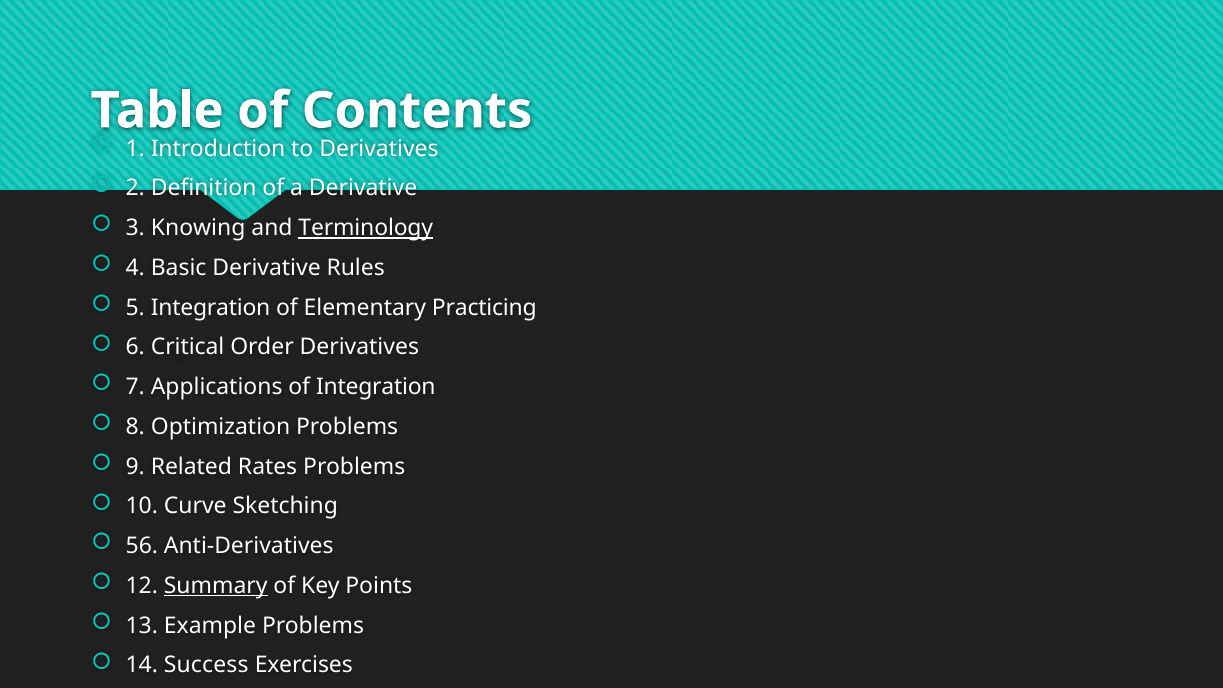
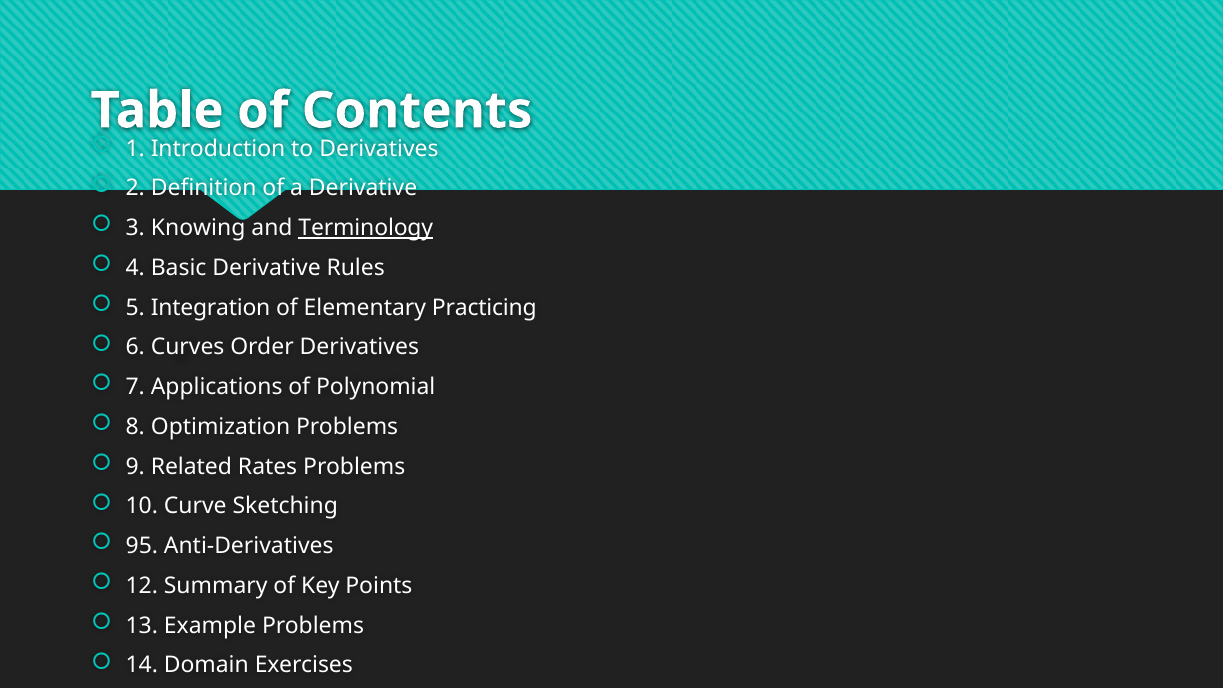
Critical: Critical -> Curves (188, 347)
of Integration: Integration -> Polynomial (376, 387)
56: 56 -> 95 (142, 546)
Summary underline: present -> none (216, 586)
Success: Success -> Domain (206, 665)
